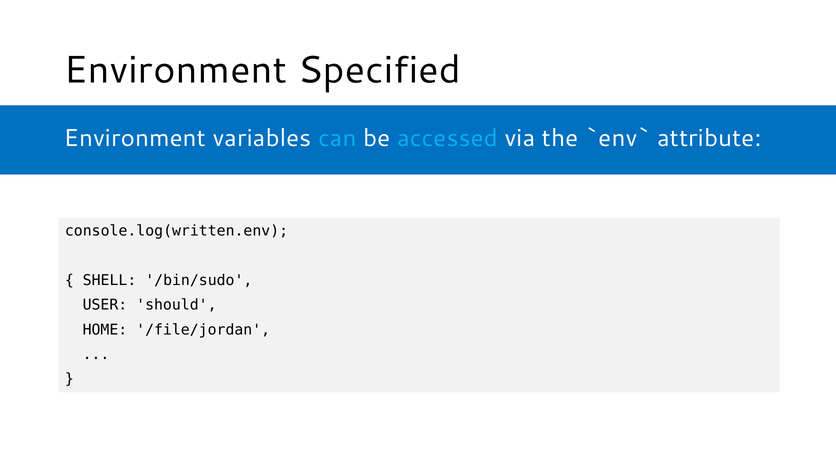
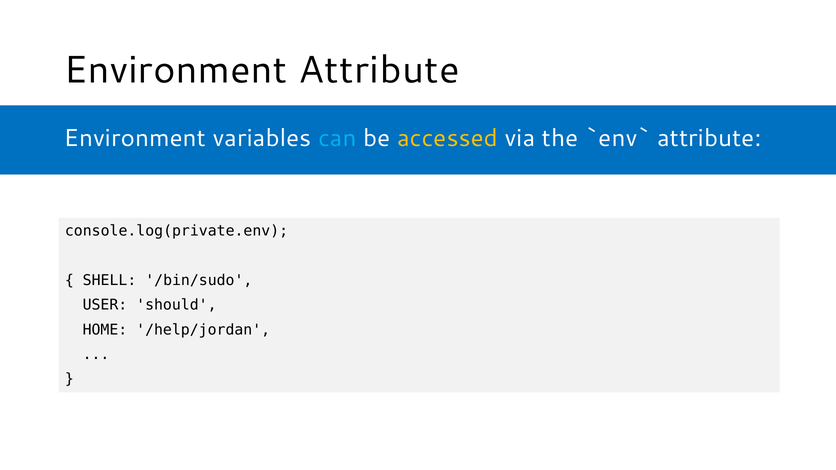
Environment Specified: Specified -> Attribute (379, 70)
accessed colour: light blue -> yellow (448, 138)
console.log(written.env: console.log(written.env -> console.log(private.env (177, 231)
/file/jordan: /file/jordan -> /help/jordan (203, 330)
